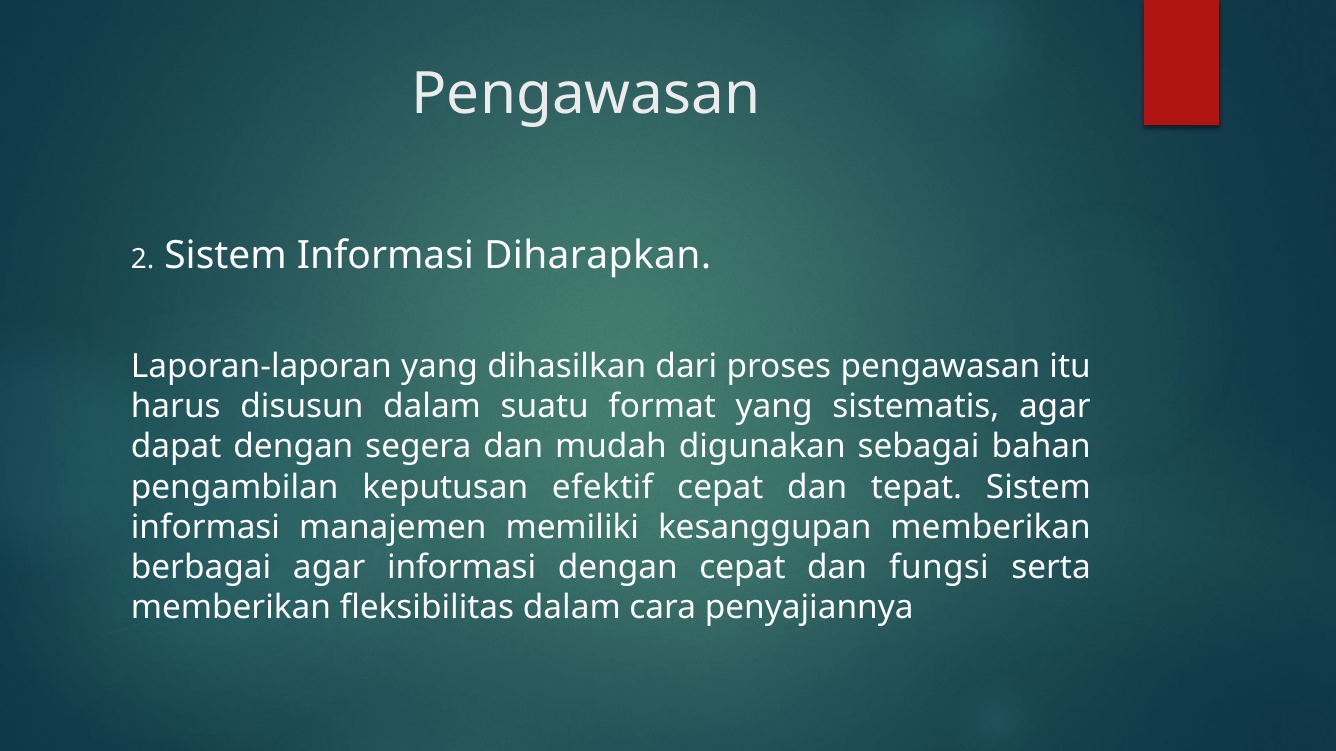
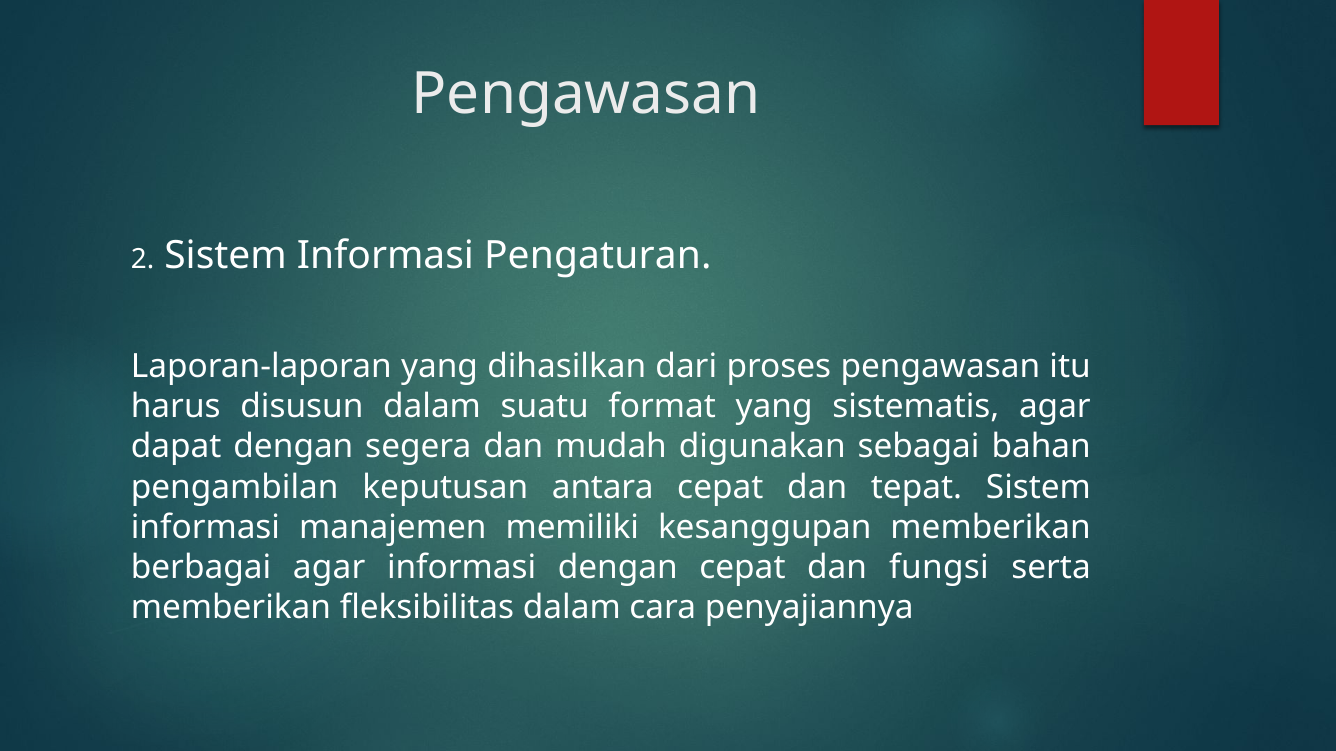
Diharapkan: Diharapkan -> Pengaturan (598, 256)
efektif: efektif -> antara (603, 487)
